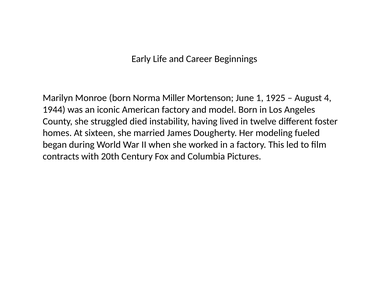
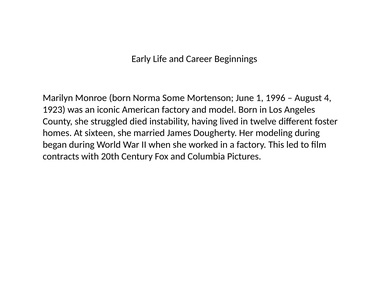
Miller: Miller -> Some (174, 98)
1925: 1925 -> 1996 (275, 98)
1944: 1944 -> 1923 (54, 110)
modeling fueled: fueled -> during (307, 133)
